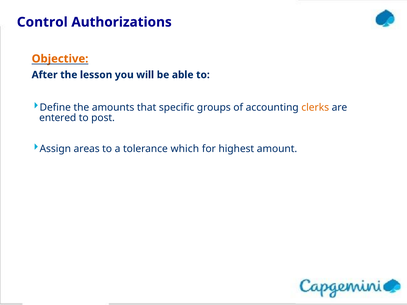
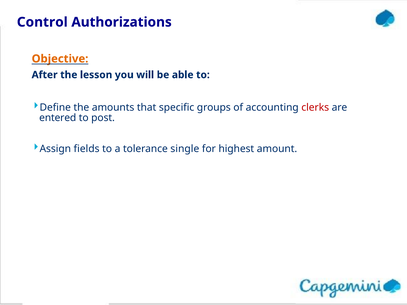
clerks colour: orange -> red (315, 108)
areas: areas -> fields (87, 149)
which: which -> single (185, 149)
